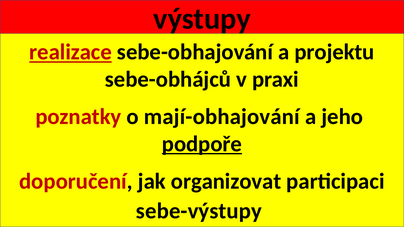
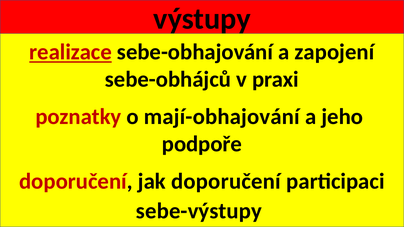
projektu: projektu -> zapojení (334, 52)
podpoře underline: present -> none (202, 144)
jak organizovat: organizovat -> doporučení (226, 181)
